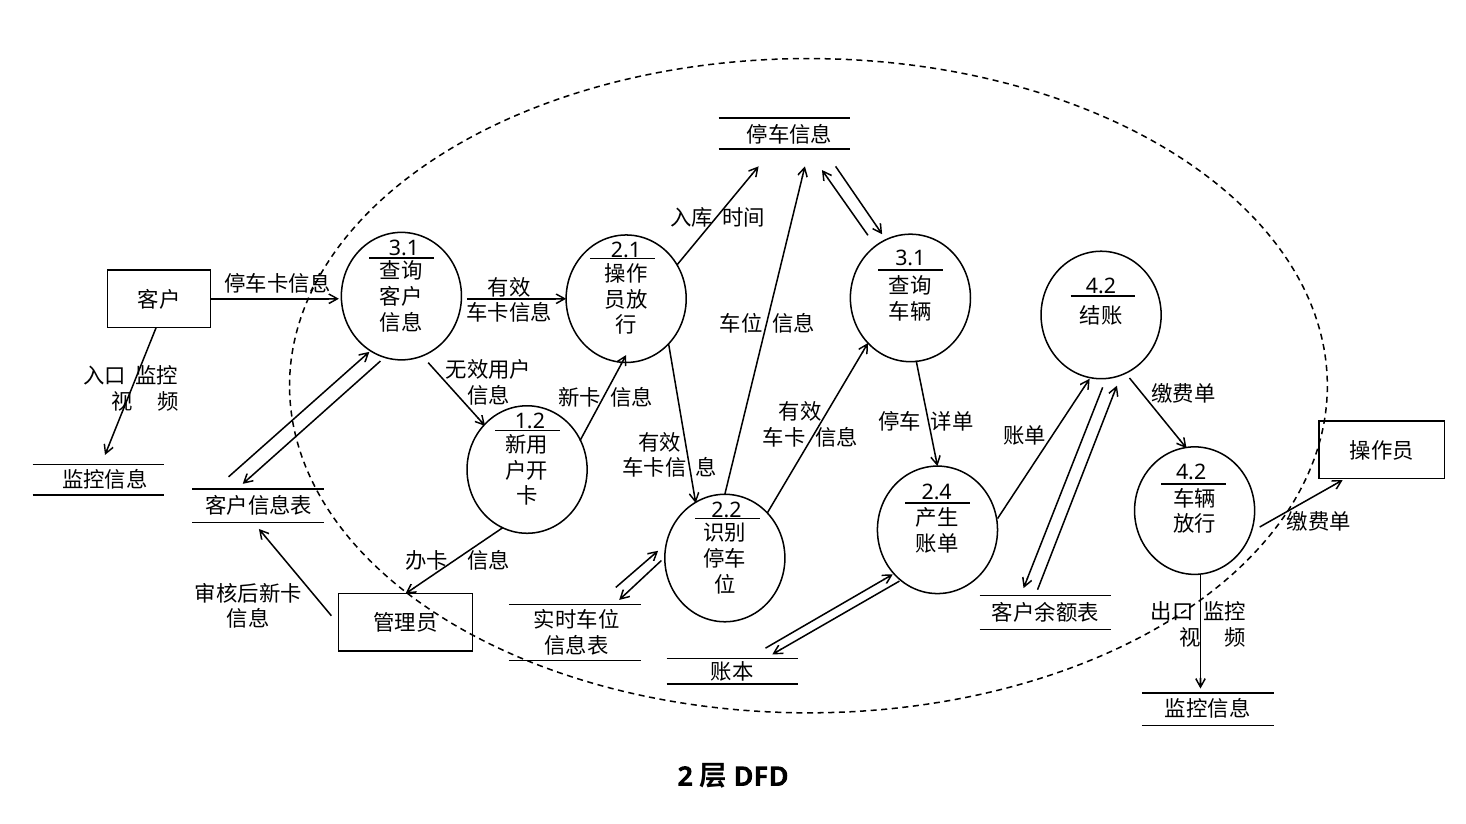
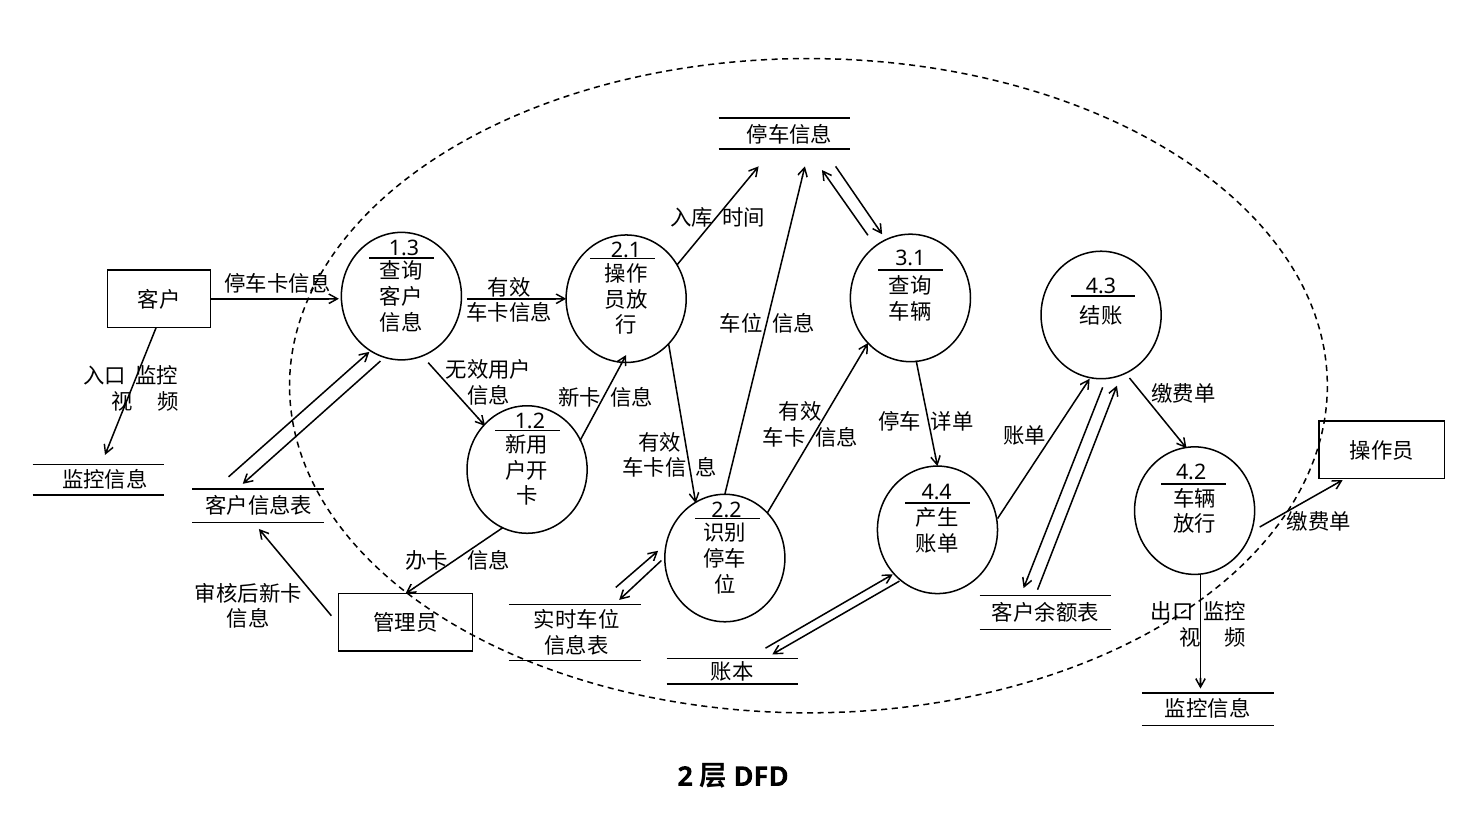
3.1: 3.1 -> 1.3 (404, 248)
4.2: 4.2 -> 4.3 (1101, 286)
2.4: 2.4 -> 4.4 (937, 493)
